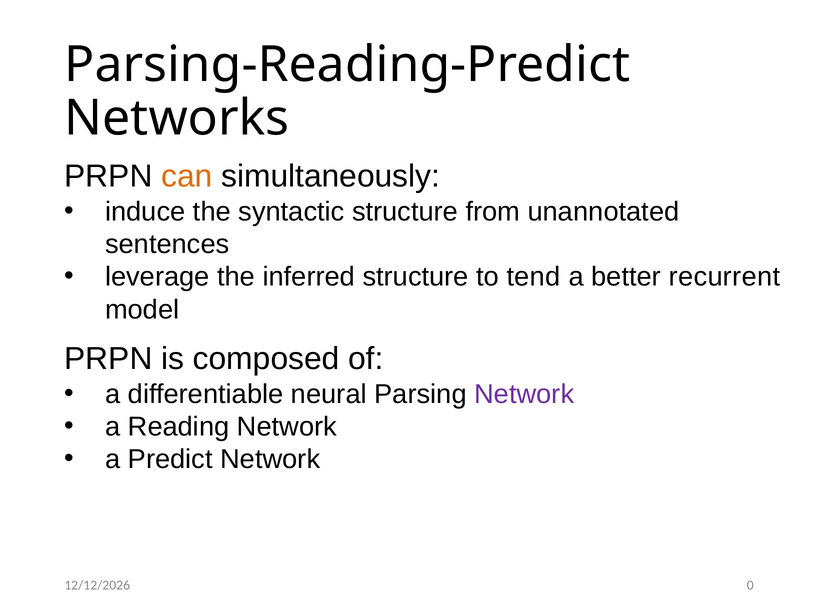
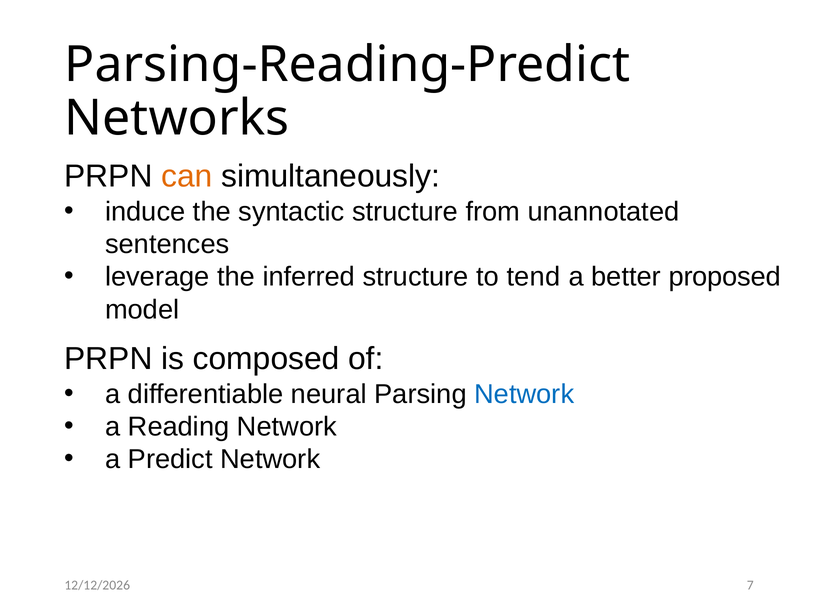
recurrent: recurrent -> proposed (725, 277)
Network colour: purple -> blue (524, 394)
0: 0 -> 7 (750, 586)
